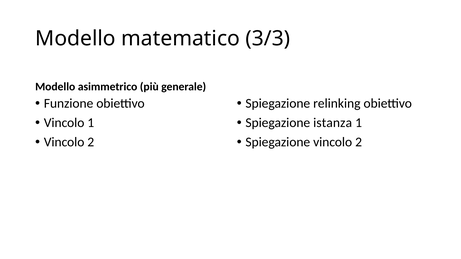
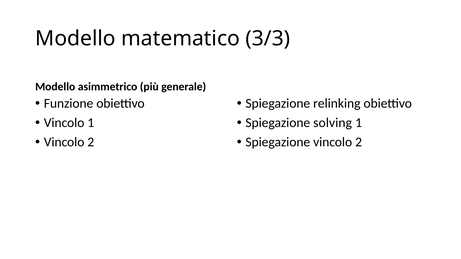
istanza: istanza -> solving (333, 123)
